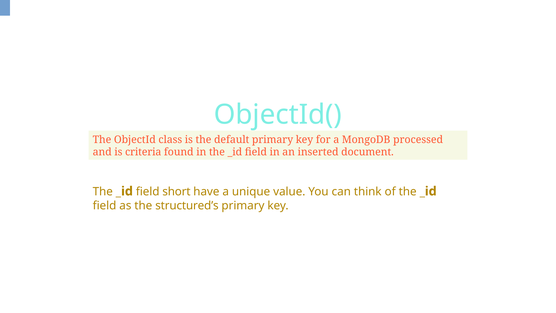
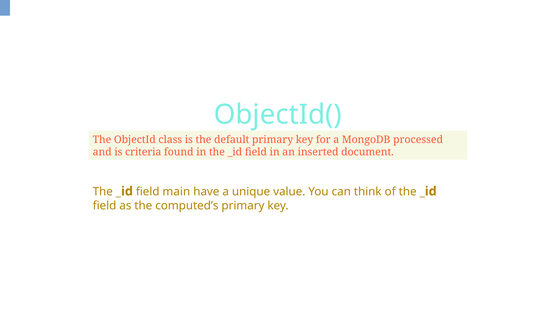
short: short -> main (176, 191)
structured’s: structured’s -> computed’s (187, 206)
